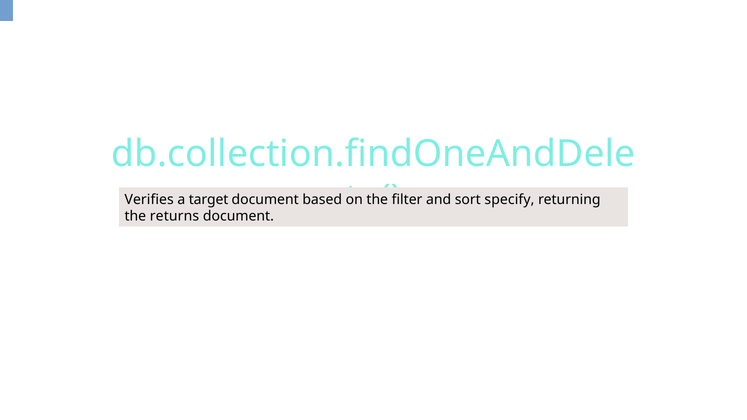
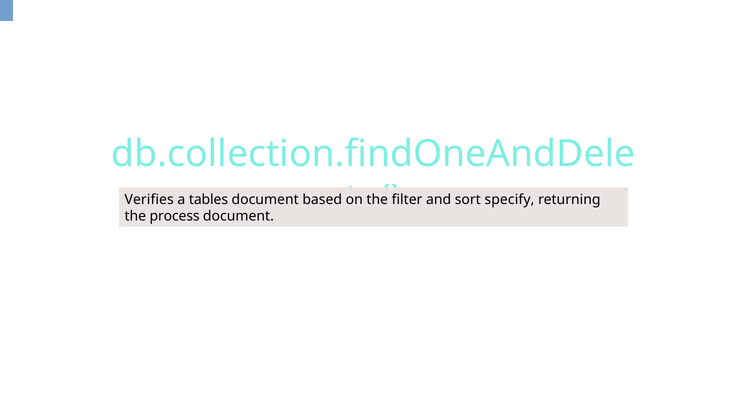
target: target -> tables (209, 200)
returns: returns -> process (175, 216)
